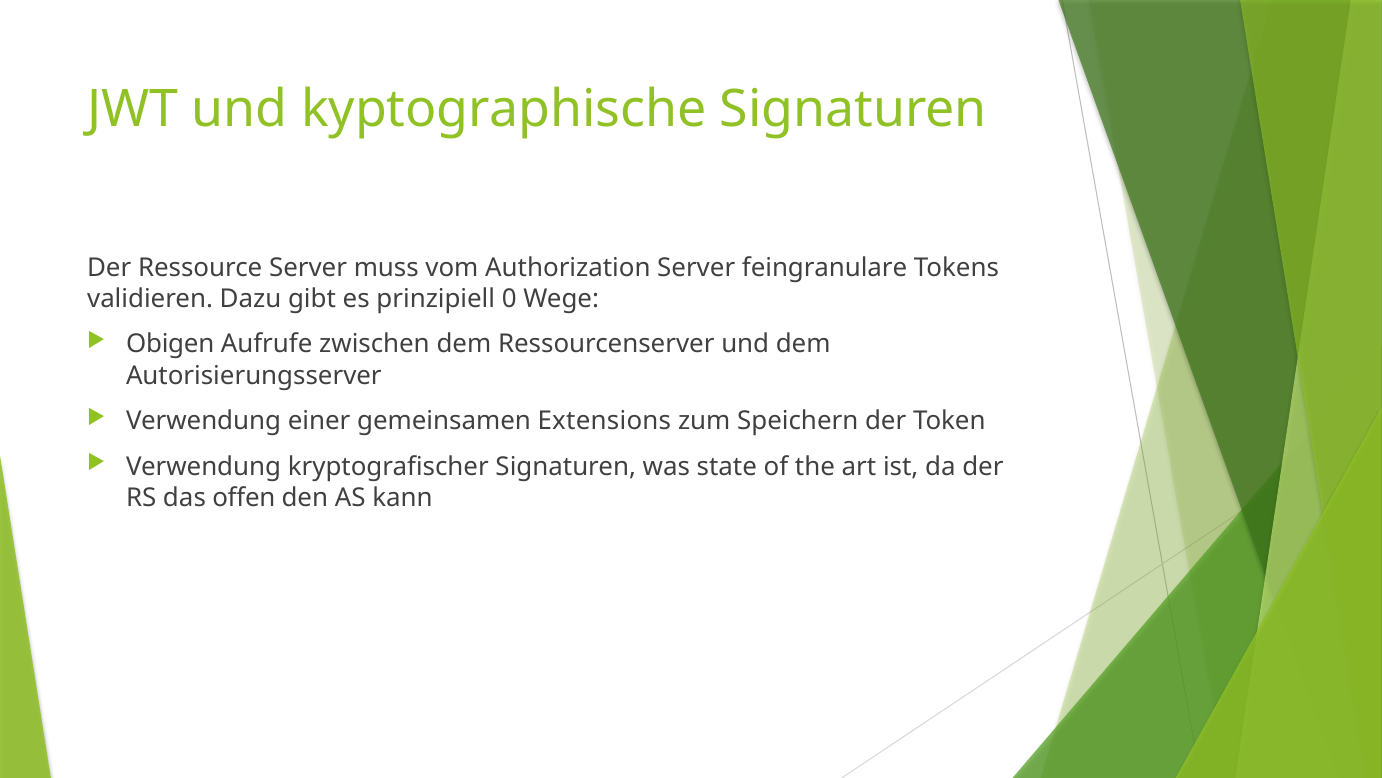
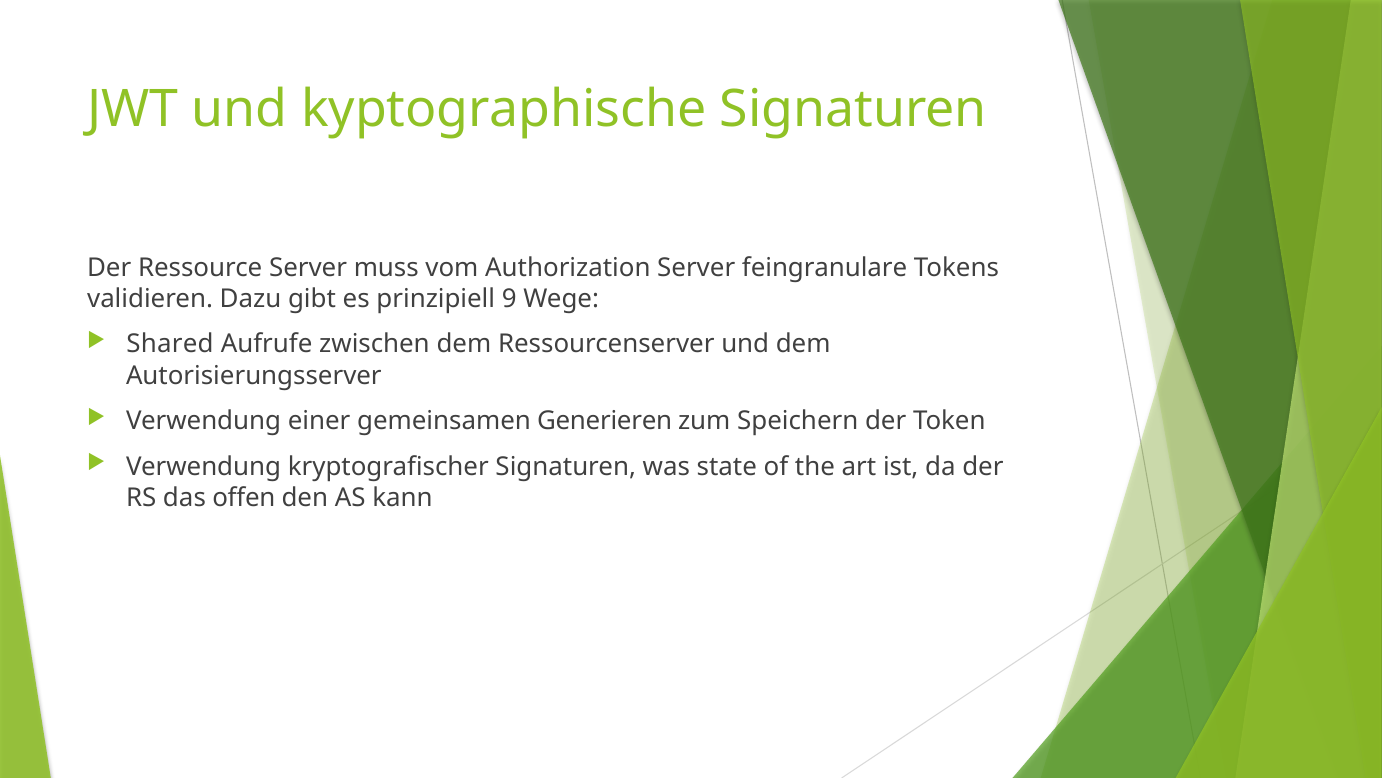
0: 0 -> 9 (509, 299)
Obigen: Obigen -> Shared (170, 344)
Extensions: Extensions -> Generieren (605, 421)
